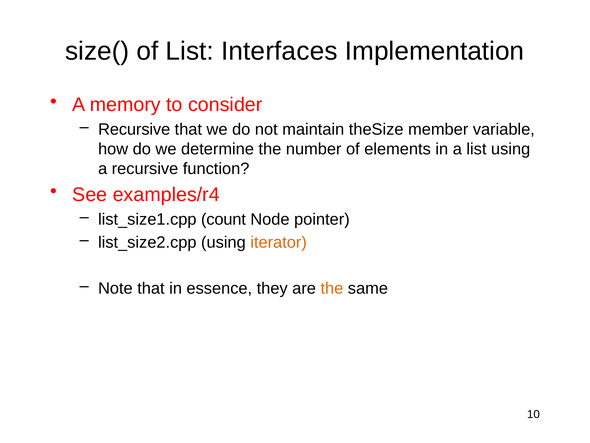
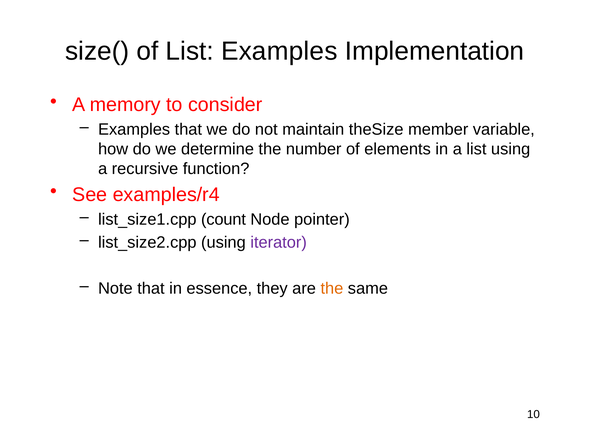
List Interfaces: Interfaces -> Examples (279, 51)
Recursive: Recursive -> Examples (134, 129)
iterator colour: orange -> purple (279, 242)
